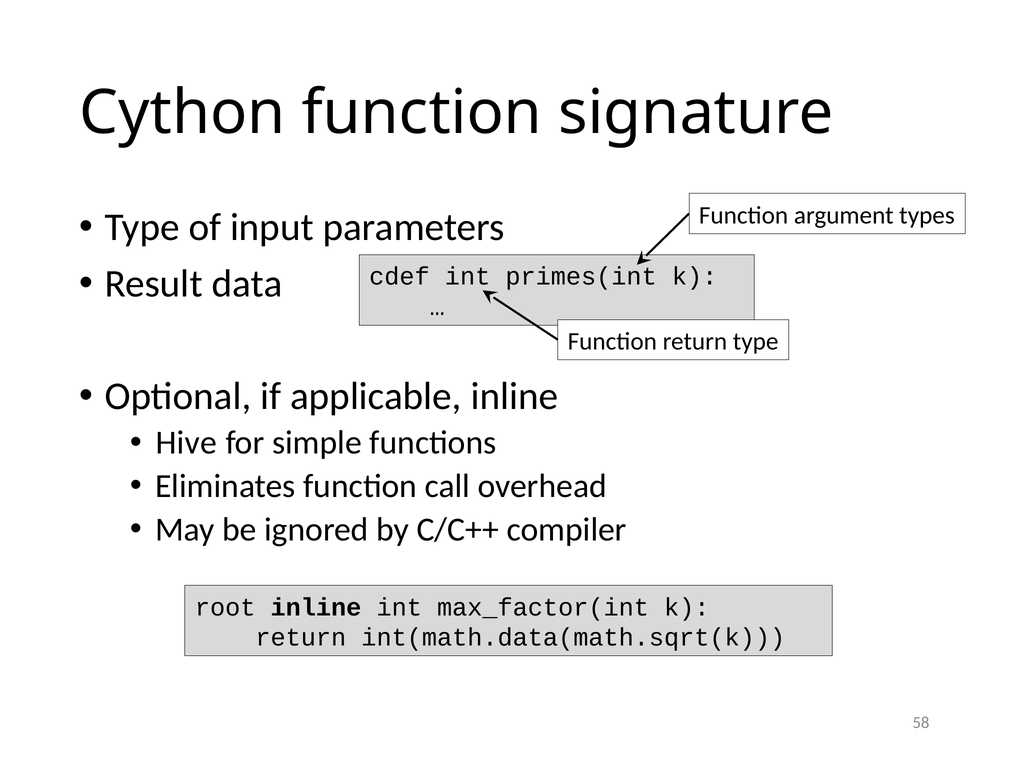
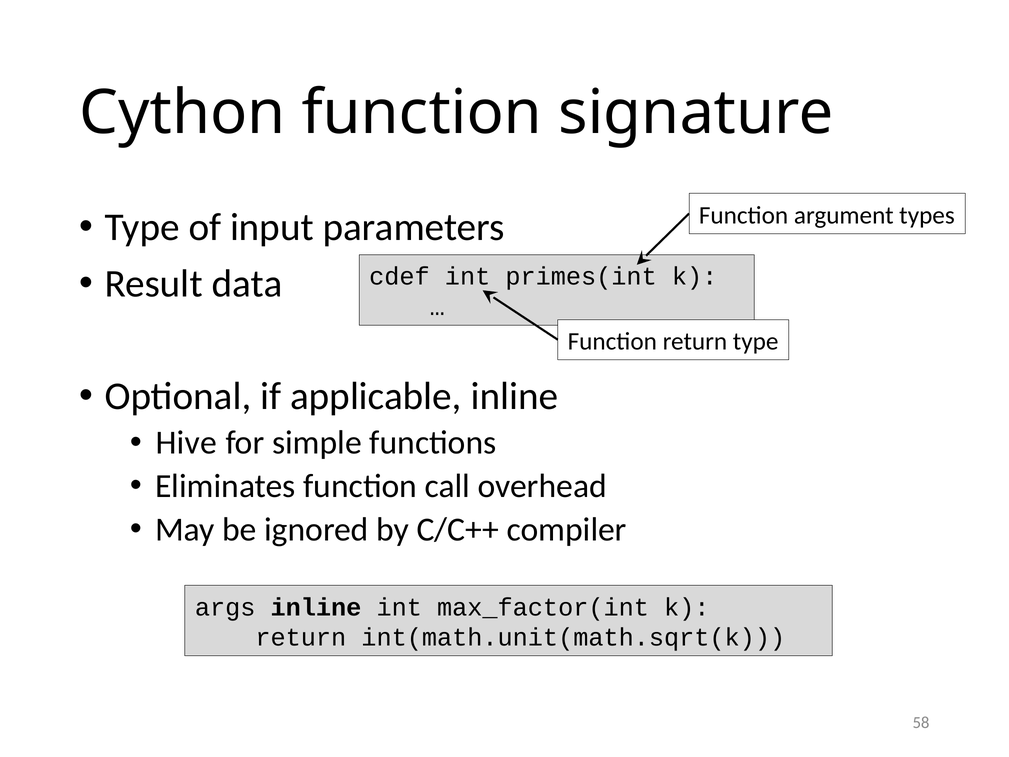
root: root -> args (225, 607)
int(math.data(math.sqrt(k: int(math.data(math.sqrt(k -> int(math.unit(math.sqrt(k (573, 637)
